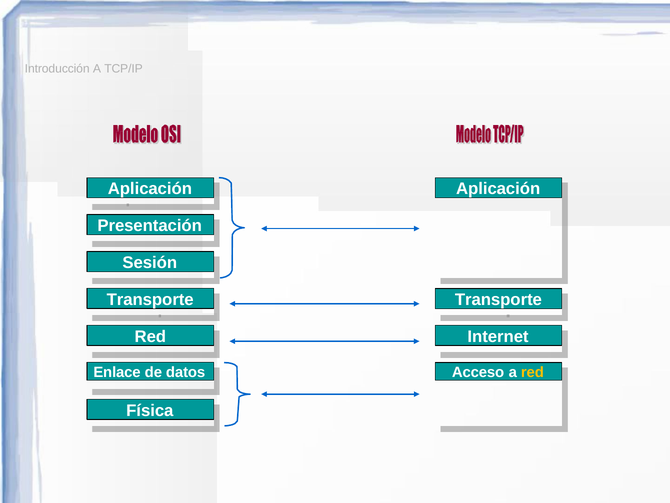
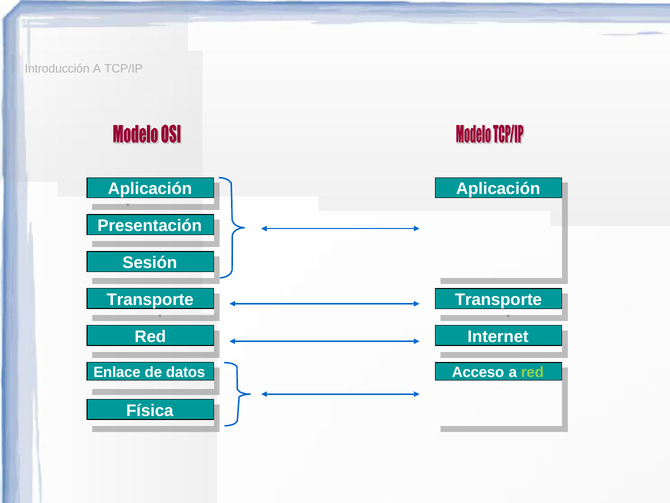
red colour: yellow -> light green (532, 372)
